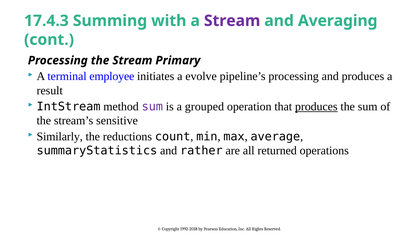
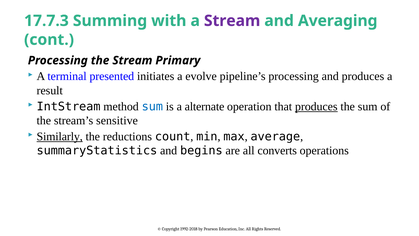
17.4.3: 17.4.3 -> 17.7.3 (46, 21)
employee: employee -> presented (112, 76)
sum colour: purple -> blue (152, 106)
grouped: grouped -> alternate (205, 106)
Similarly underline: none -> present (60, 136)
rather: rather -> begins (201, 151)
returned: returned -> converts (277, 151)
